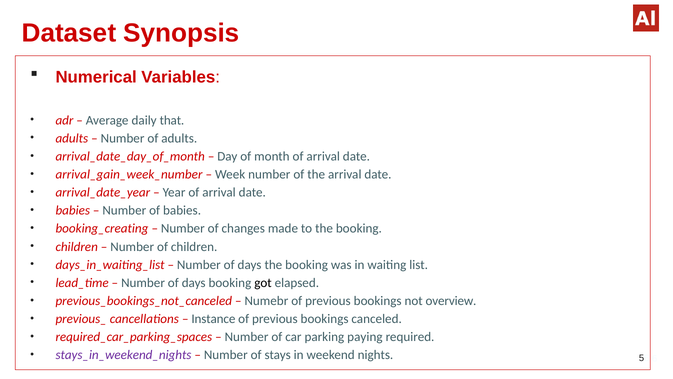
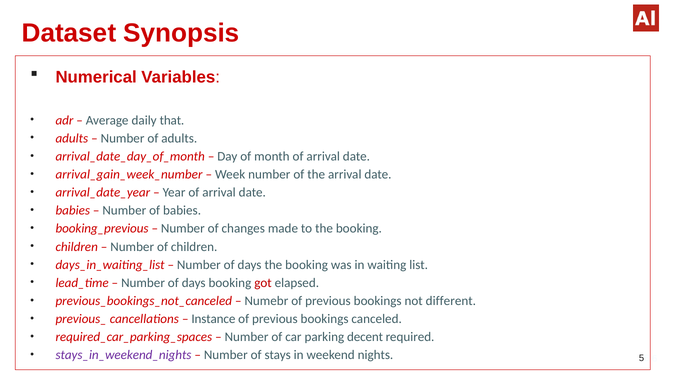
booking_creating: booking_creating -> booking_previous (102, 228)
got colour: black -> red (263, 283)
overview: overview -> different (451, 301)
paying: paying -> decent (365, 337)
